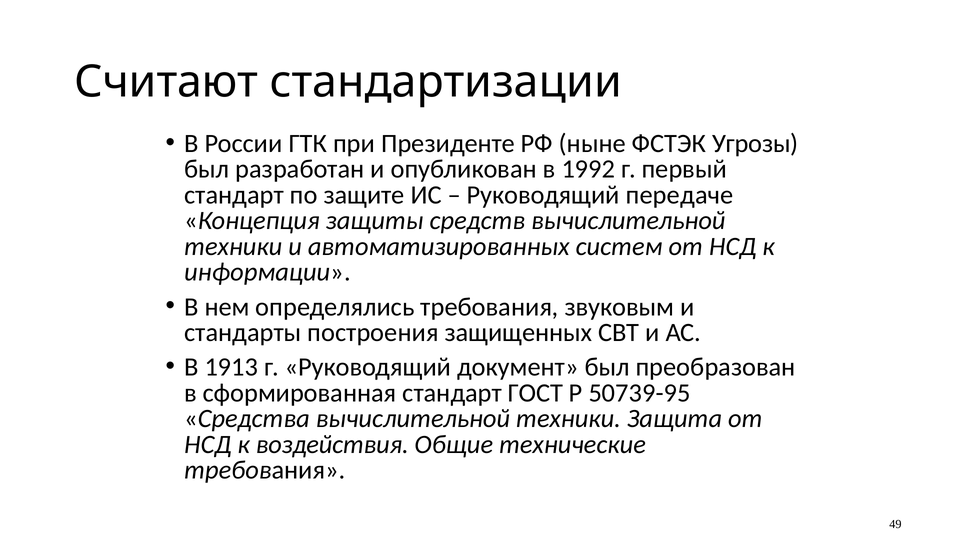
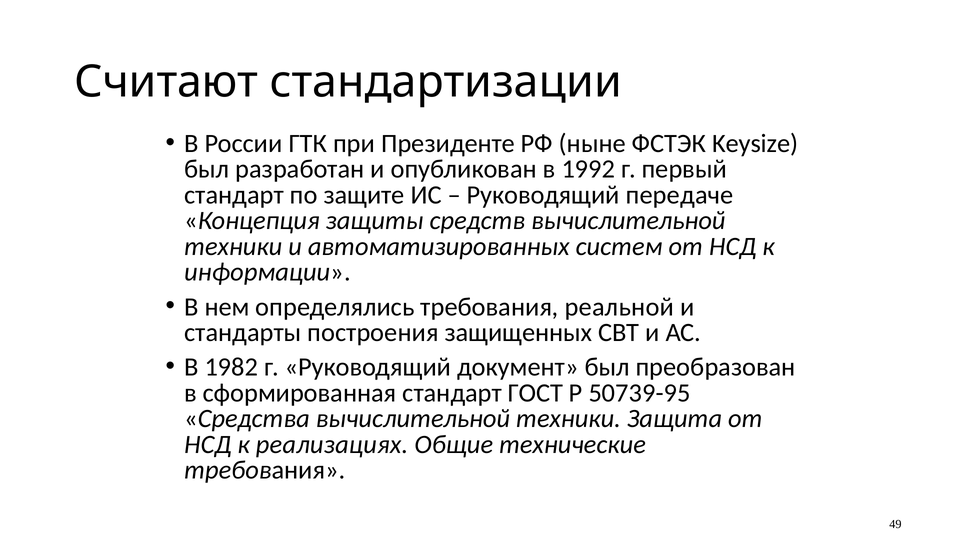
Угрозы: Угрозы -> Keysize (755, 144)
звуковым: звуковым -> реальной (619, 307)
1913: 1913 -> 1982 (231, 367)
воздействия: воздействия -> реализациях (332, 444)
